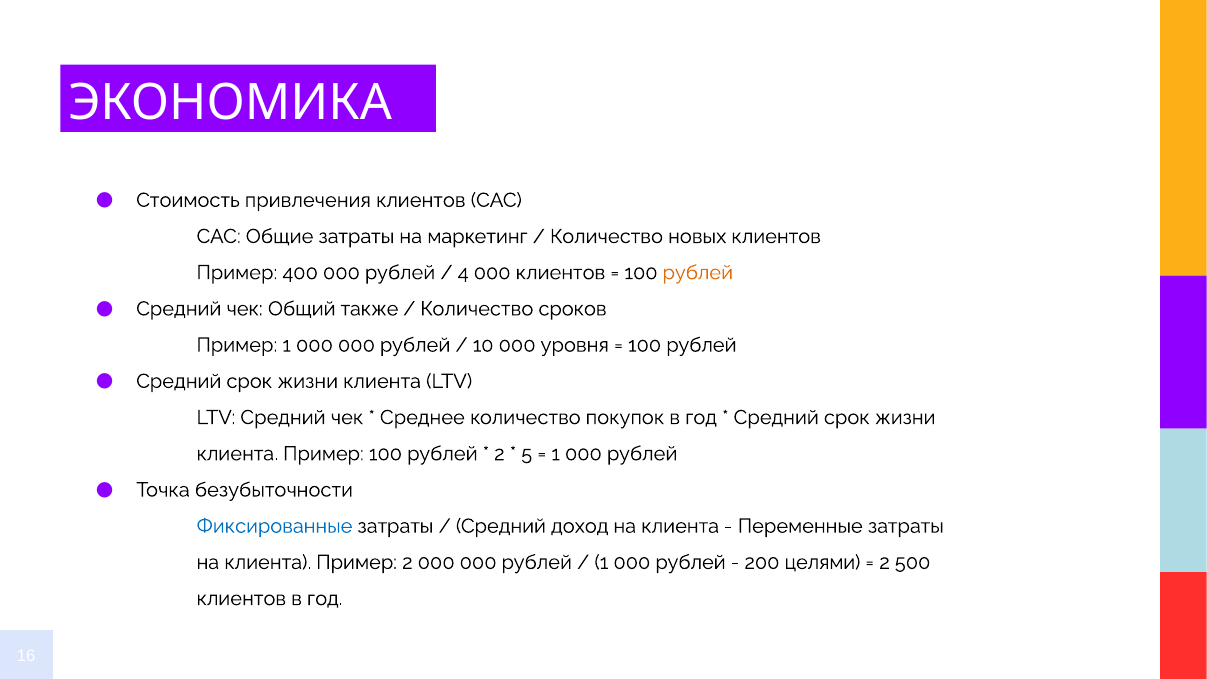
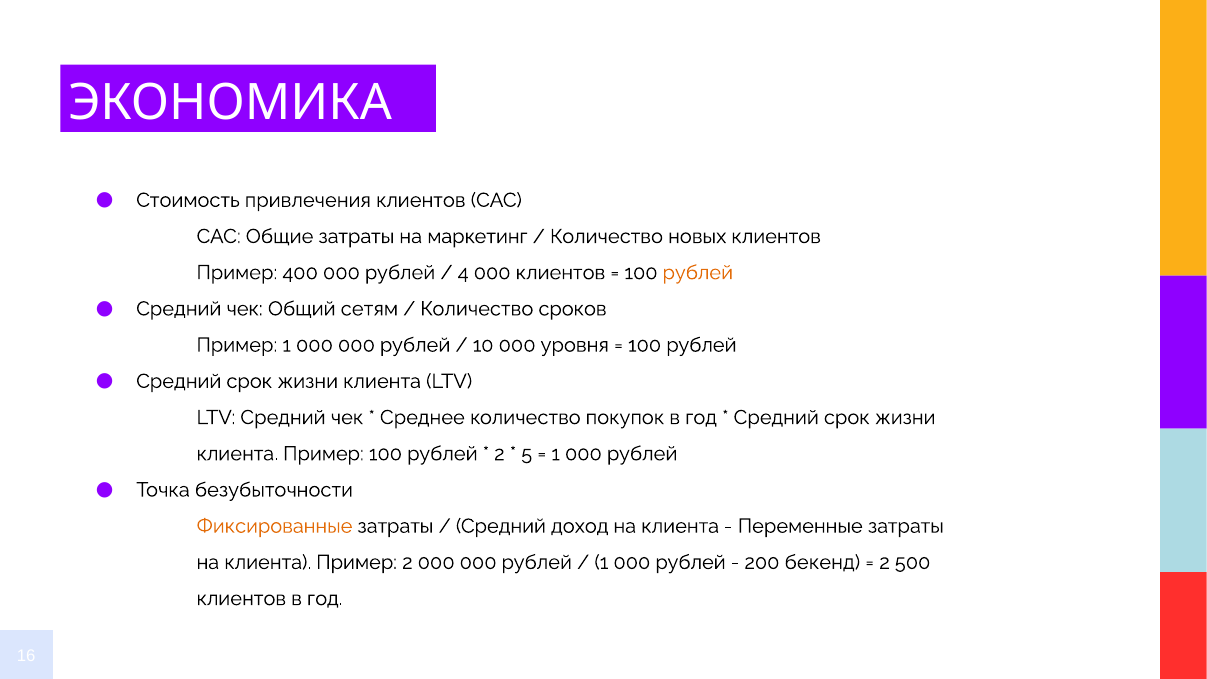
также: также -> сетям (369, 309)
Фиксированные colour: blue -> orange (274, 526)
целями: целями -> бекенд (822, 562)
